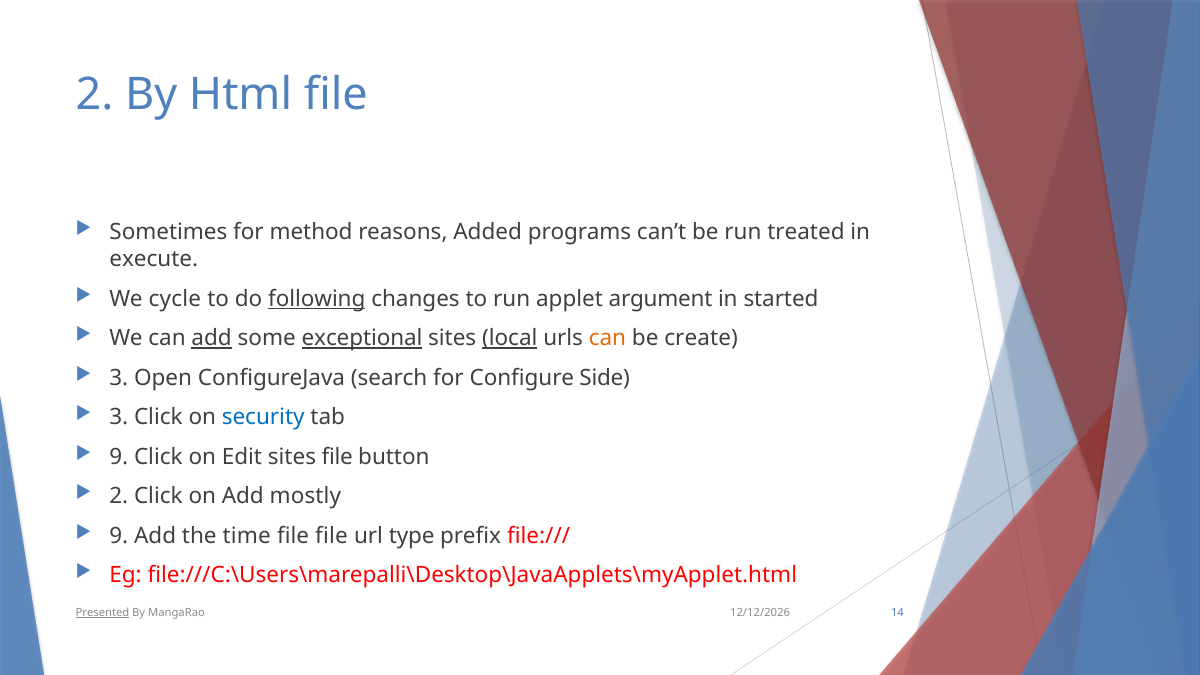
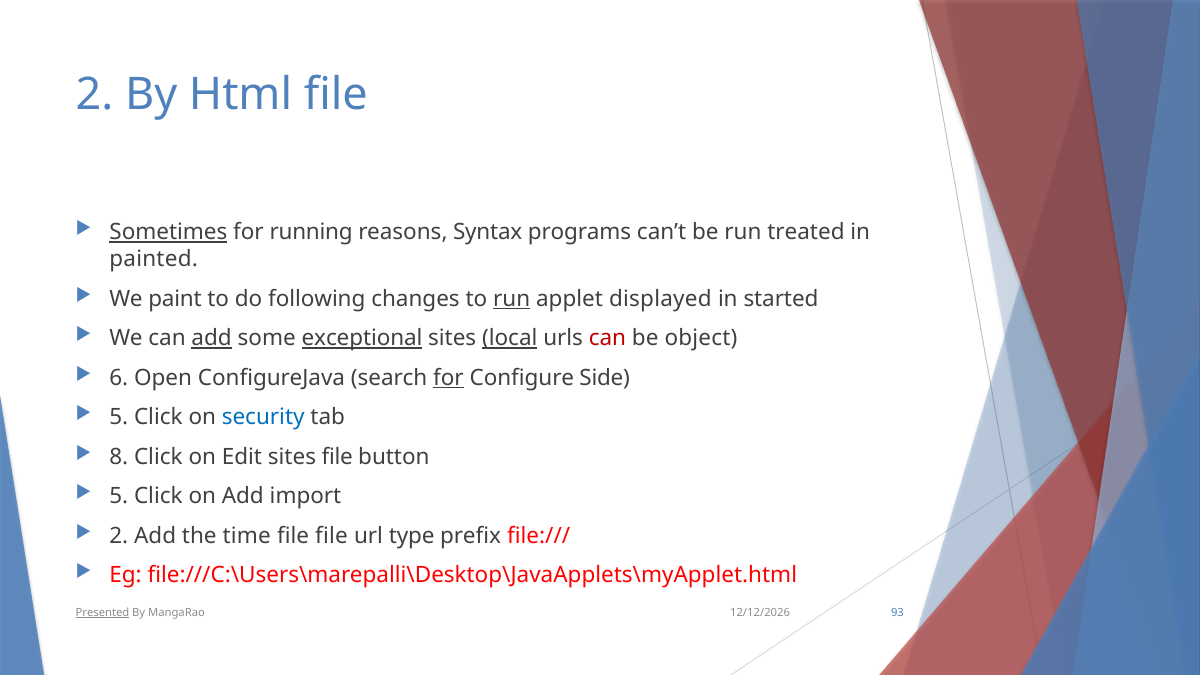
Sometimes underline: none -> present (168, 232)
method: method -> running (311, 232)
Added: Added -> Syntax (488, 232)
execute: execute -> painted (154, 259)
cycle: cycle -> paint (175, 299)
following underline: present -> none (317, 299)
run underline: none -> present (512, 299)
argument: argument -> displayed (660, 299)
can colour: orange -> red (607, 338)
create: create -> object (701, 338)
3: 3 -> 6 (119, 378)
for underline: none -> present (448, 378)
3: 3 -> 5 (119, 417)
9: 9 -> 8 (119, 457)
2: 2 -> 5 (119, 496)
mostly: mostly -> import (305, 496)
9: 9 -> 2 (119, 536)
14: 14 -> 93 (897, 612)
